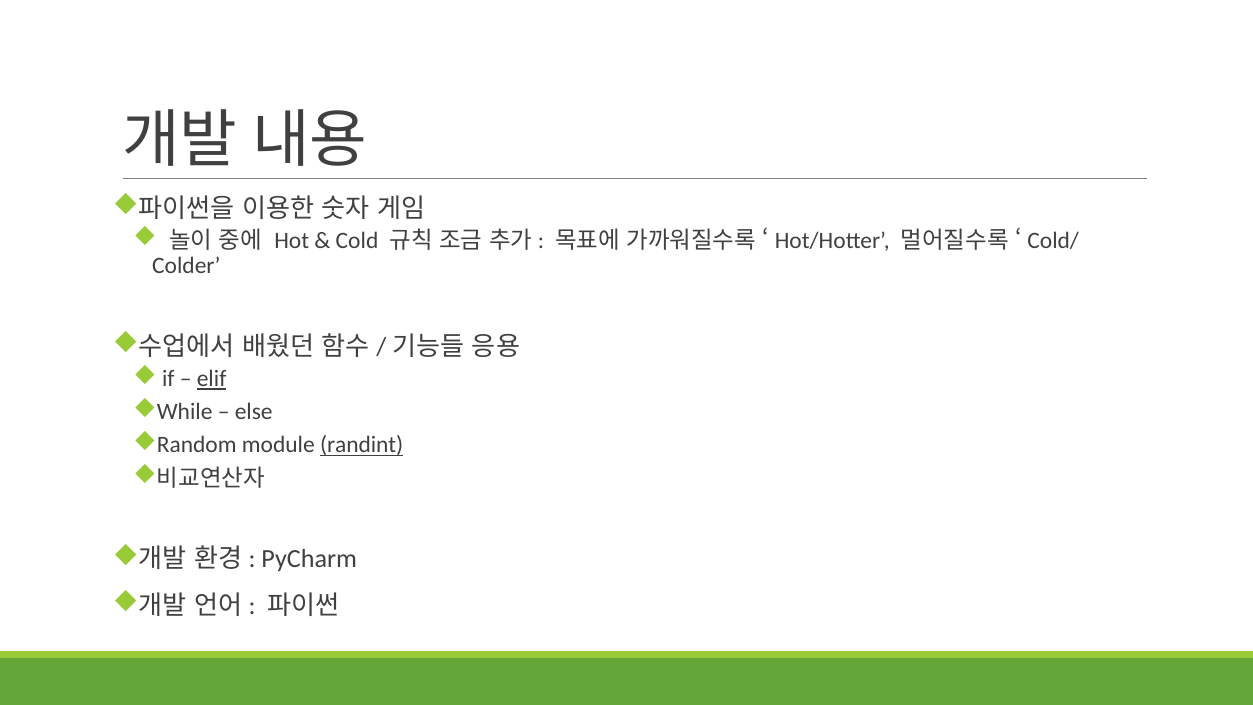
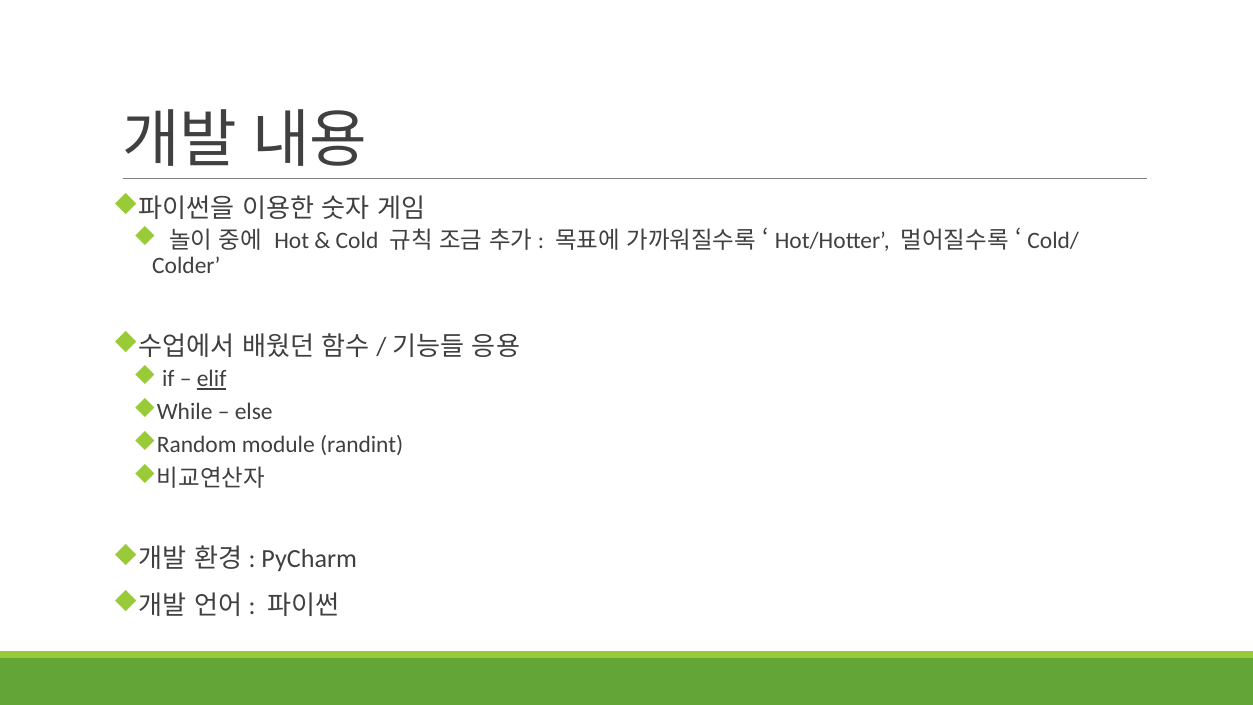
randint underline: present -> none (362, 445)
